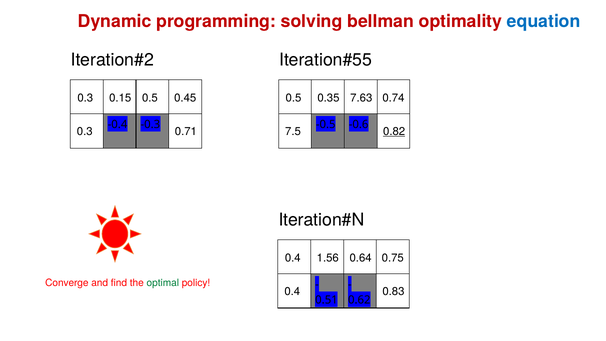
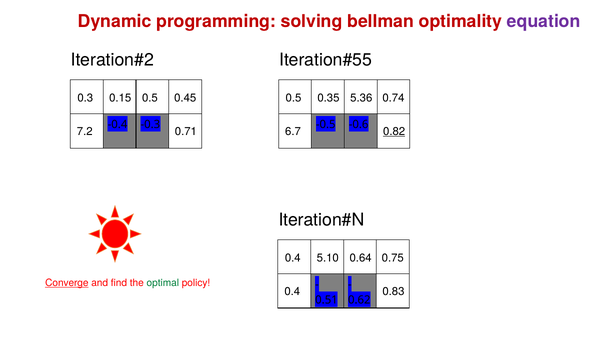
equation colour: blue -> purple (544, 21)
7.63: 7.63 -> 5.36 (361, 98)
0.3: 0.3 -> 7.2 (85, 131)
7.5: 7.5 -> 6.7 (293, 131)
1.56: 1.56 -> 5.10 (328, 258)
Converge underline: none -> present (67, 283)
